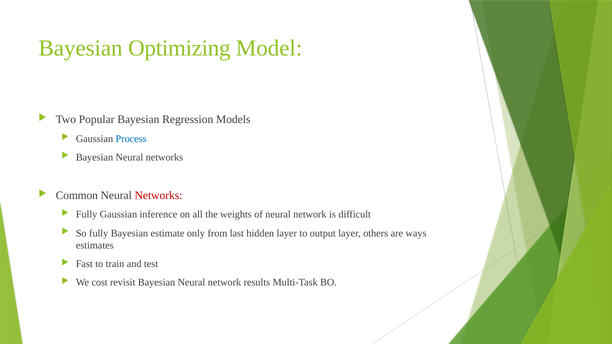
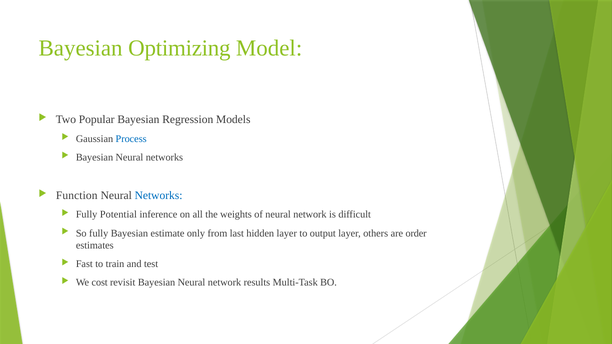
Common: Common -> Function (77, 195)
Networks colour: red -> blue (159, 195)
Fully Gaussian: Gaussian -> Potential (118, 215)
ways: ways -> order (416, 233)
